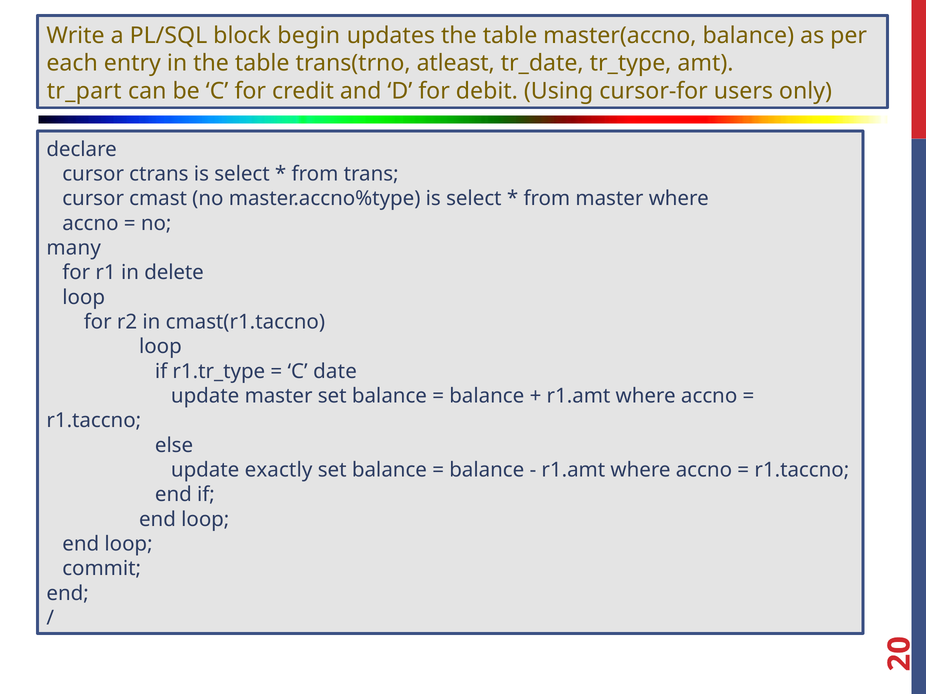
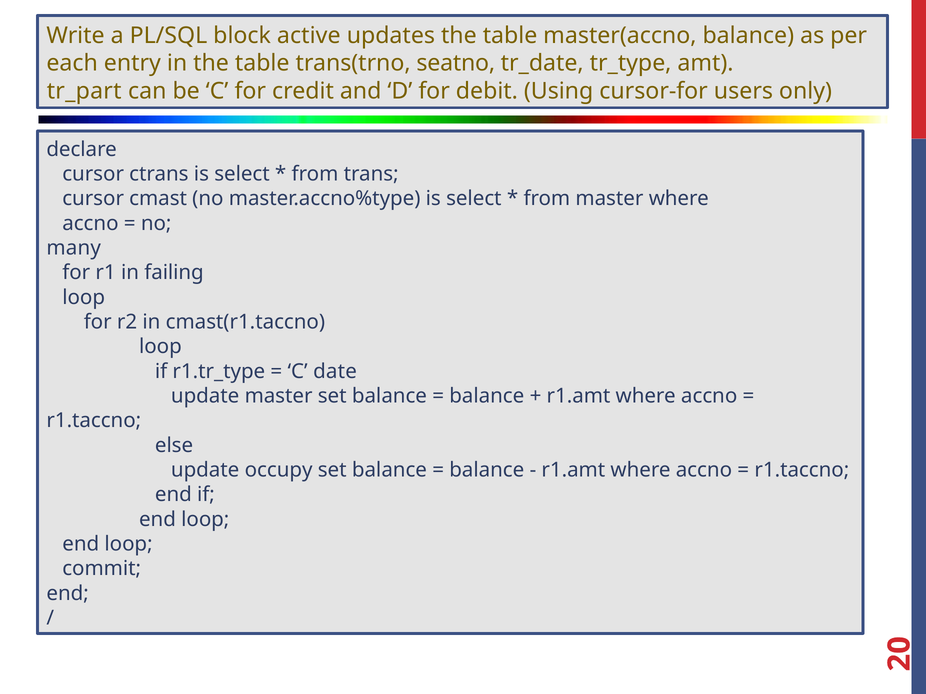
begin: begin -> active (309, 35)
atleast: atleast -> seatno (456, 63)
delete: delete -> failing (174, 273)
exactly: exactly -> occupy (279, 470)
